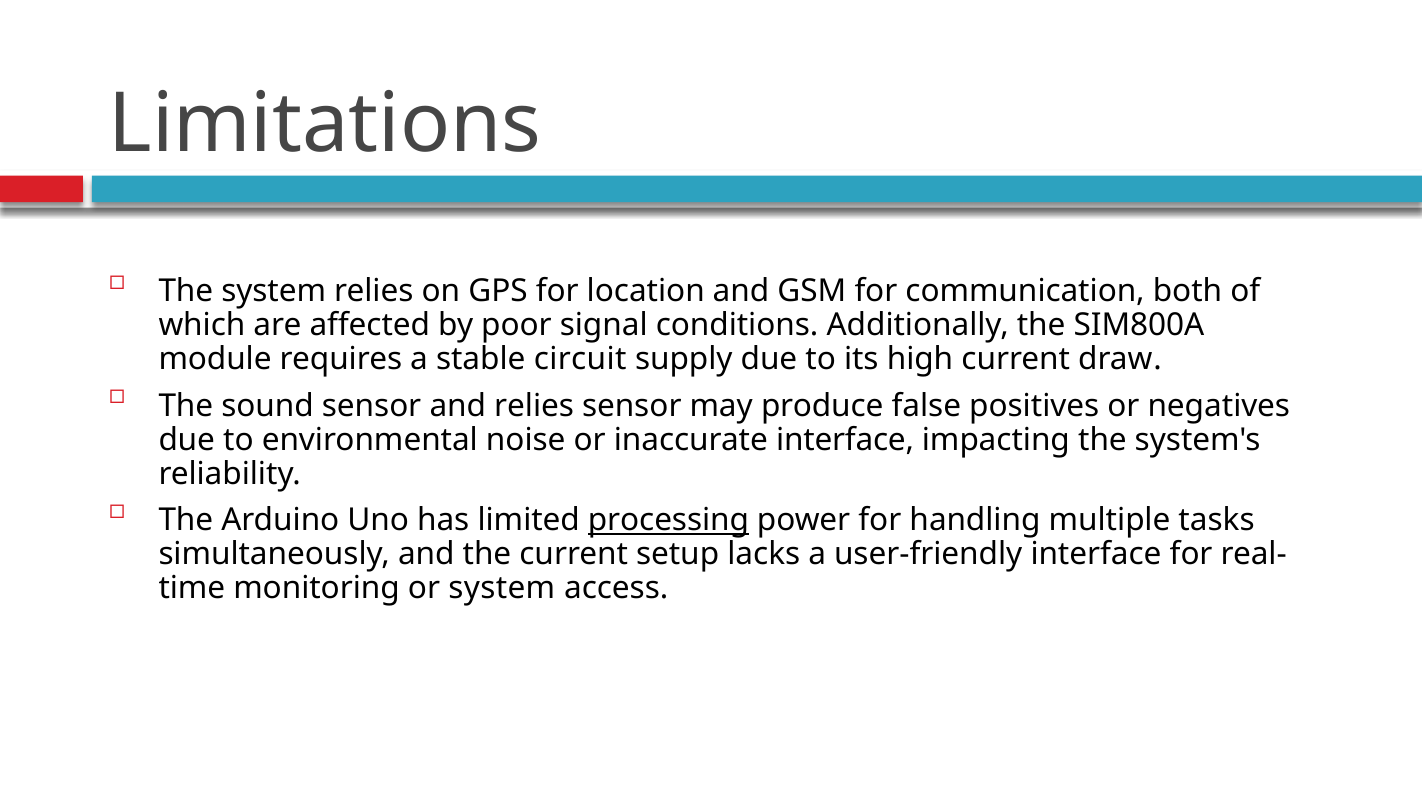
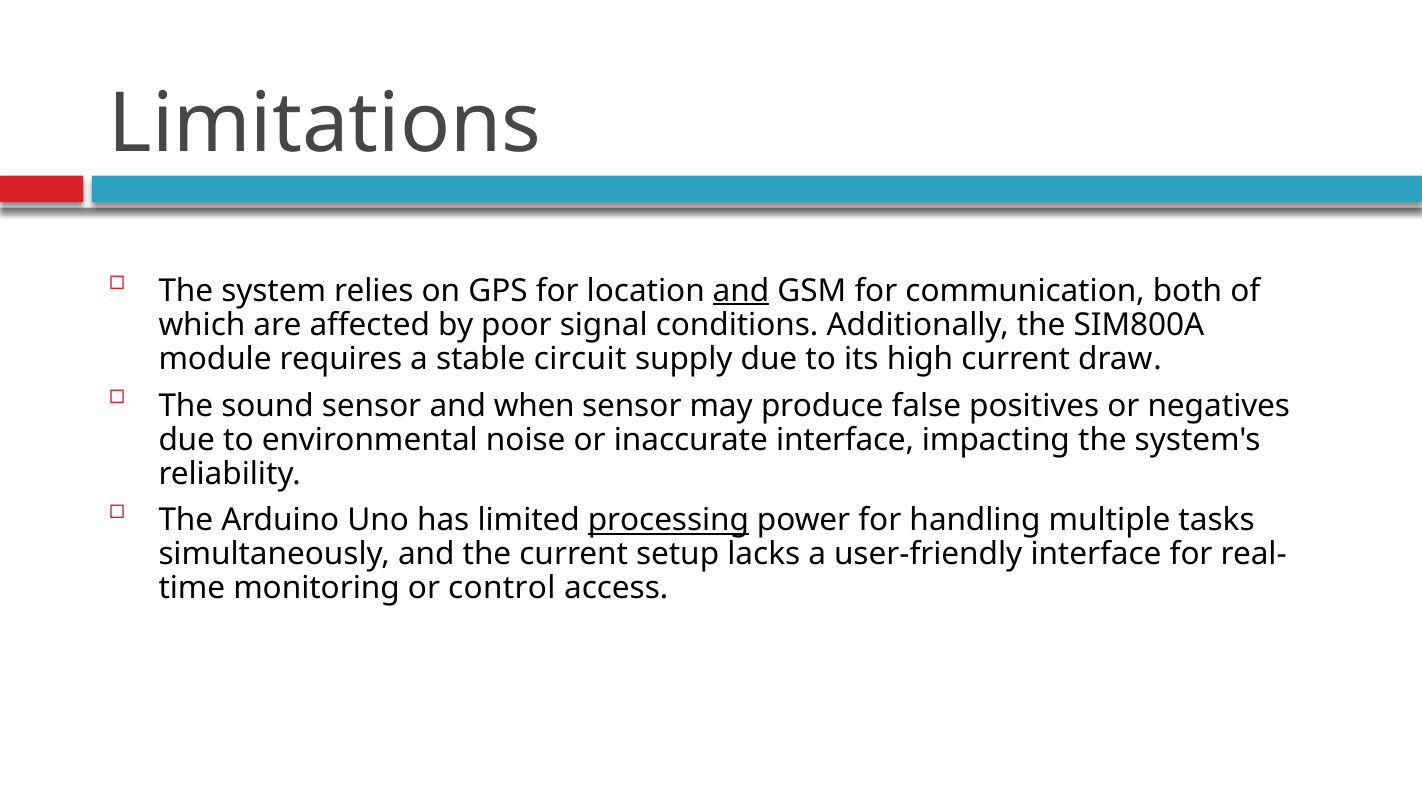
and underline: none -> present (741, 291)
and relies: relies -> when (534, 406)
or system: system -> control (502, 588)
